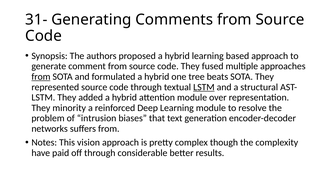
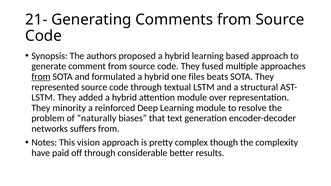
31-: 31- -> 21- (36, 20)
tree: tree -> files (197, 77)
LSTM underline: present -> none (204, 87)
intrusion: intrusion -> naturally (97, 118)
